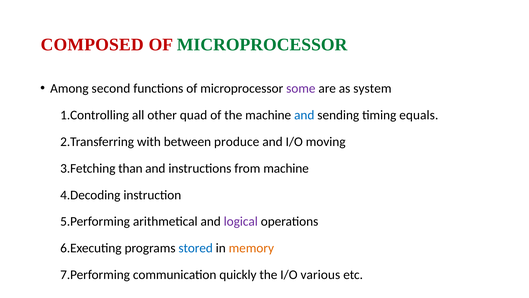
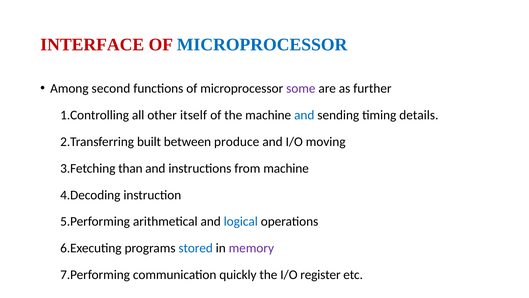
COMPOSED: COMPOSED -> INTERFACE (92, 44)
MICROPROCESSOR colour: green -> blue (262, 44)
system: system -> further (372, 88)
quad: quad -> itself (194, 115)
equals: equals -> details (419, 115)
with: with -> built (149, 142)
logical colour: purple -> blue (241, 221)
memory colour: orange -> purple (251, 248)
various: various -> register (320, 274)
